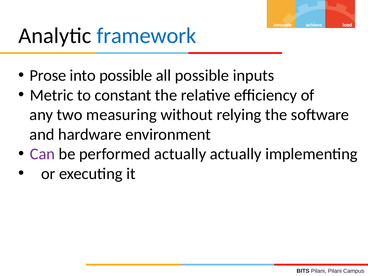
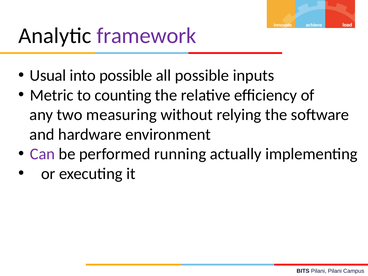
framework colour: blue -> purple (146, 36)
Prose: Prose -> Usual (48, 76)
constant: constant -> counting (123, 95)
performed actually: actually -> running (180, 154)
